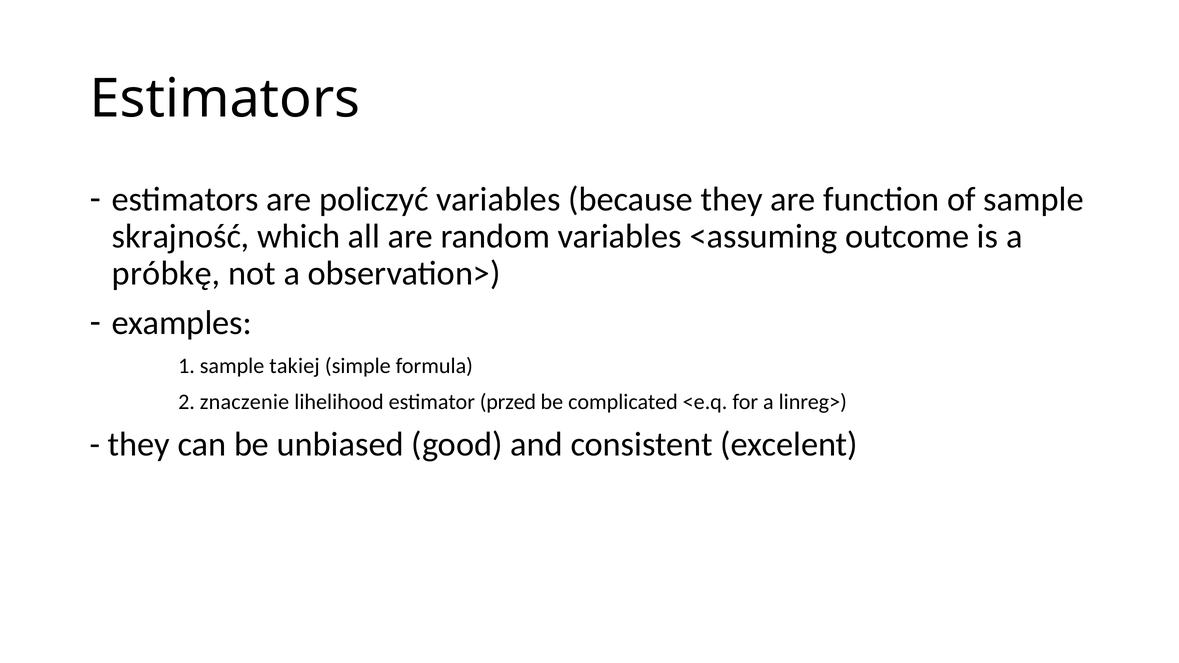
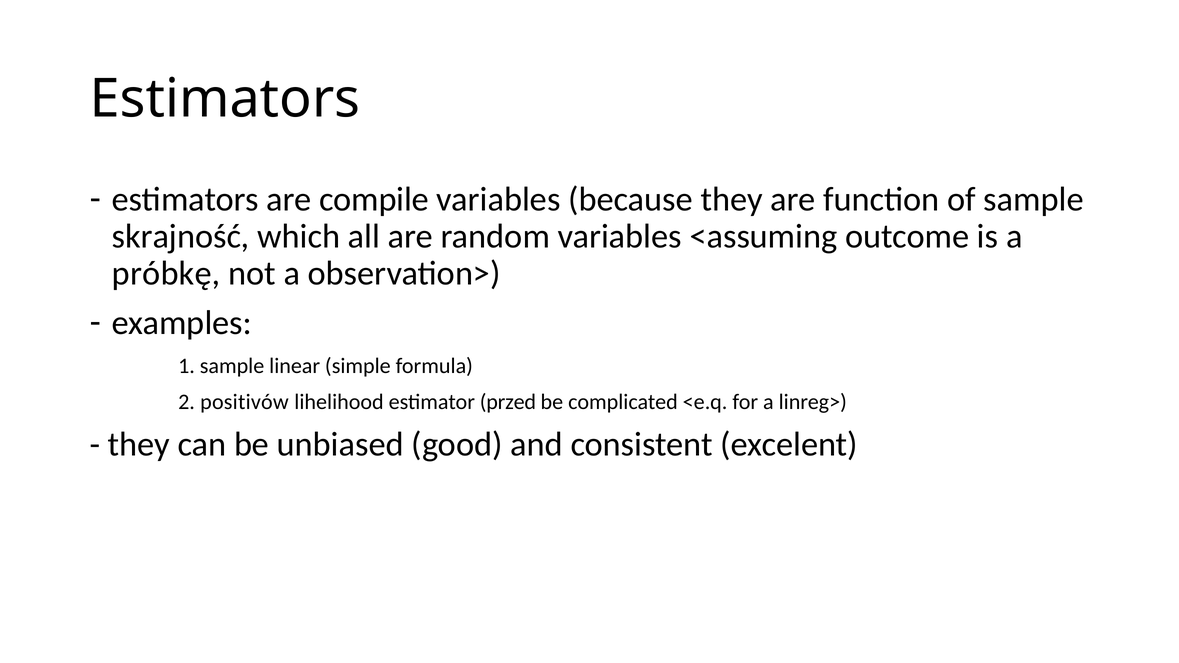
policzyć: policzyć -> compile (374, 199)
takiej: takiej -> linear (295, 366)
znaczenie: znaczenie -> positivów (244, 402)
